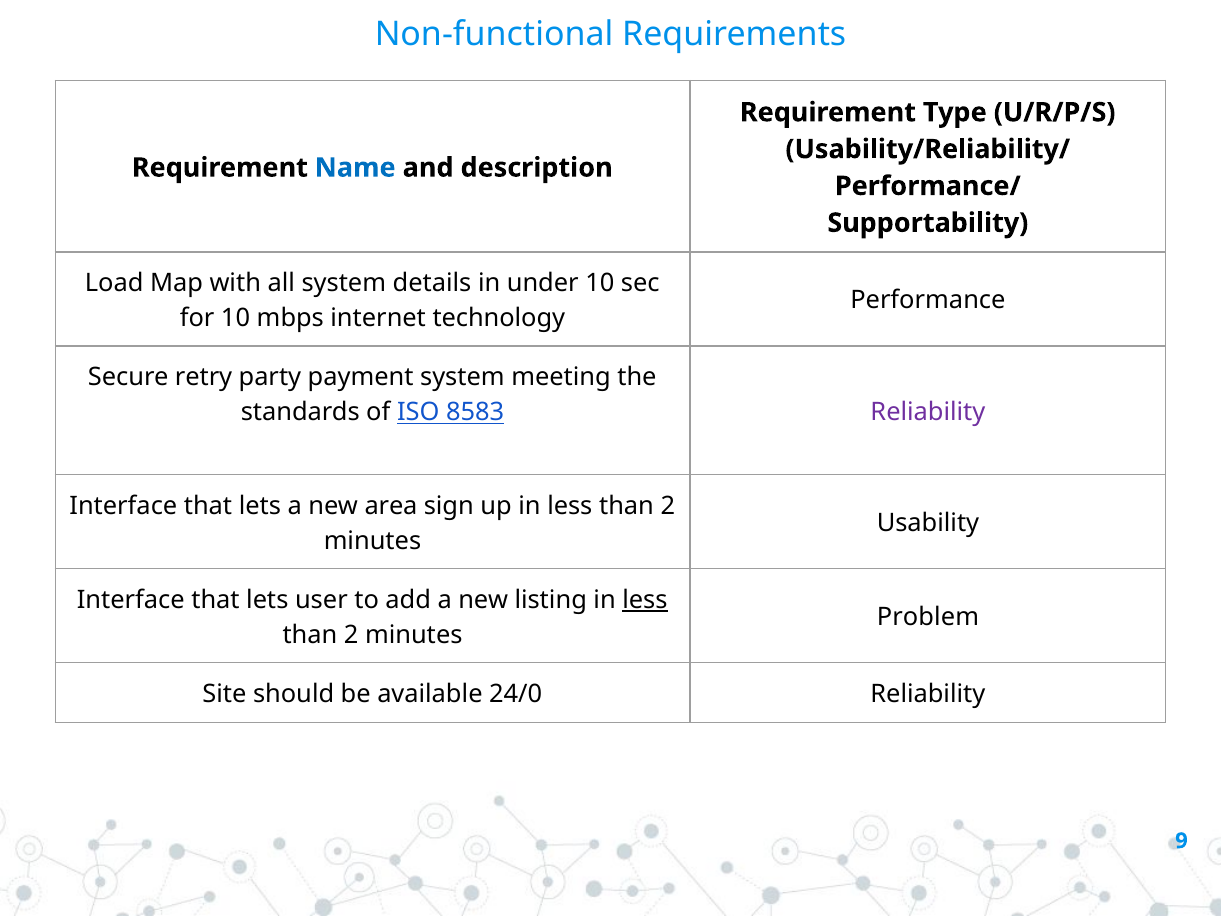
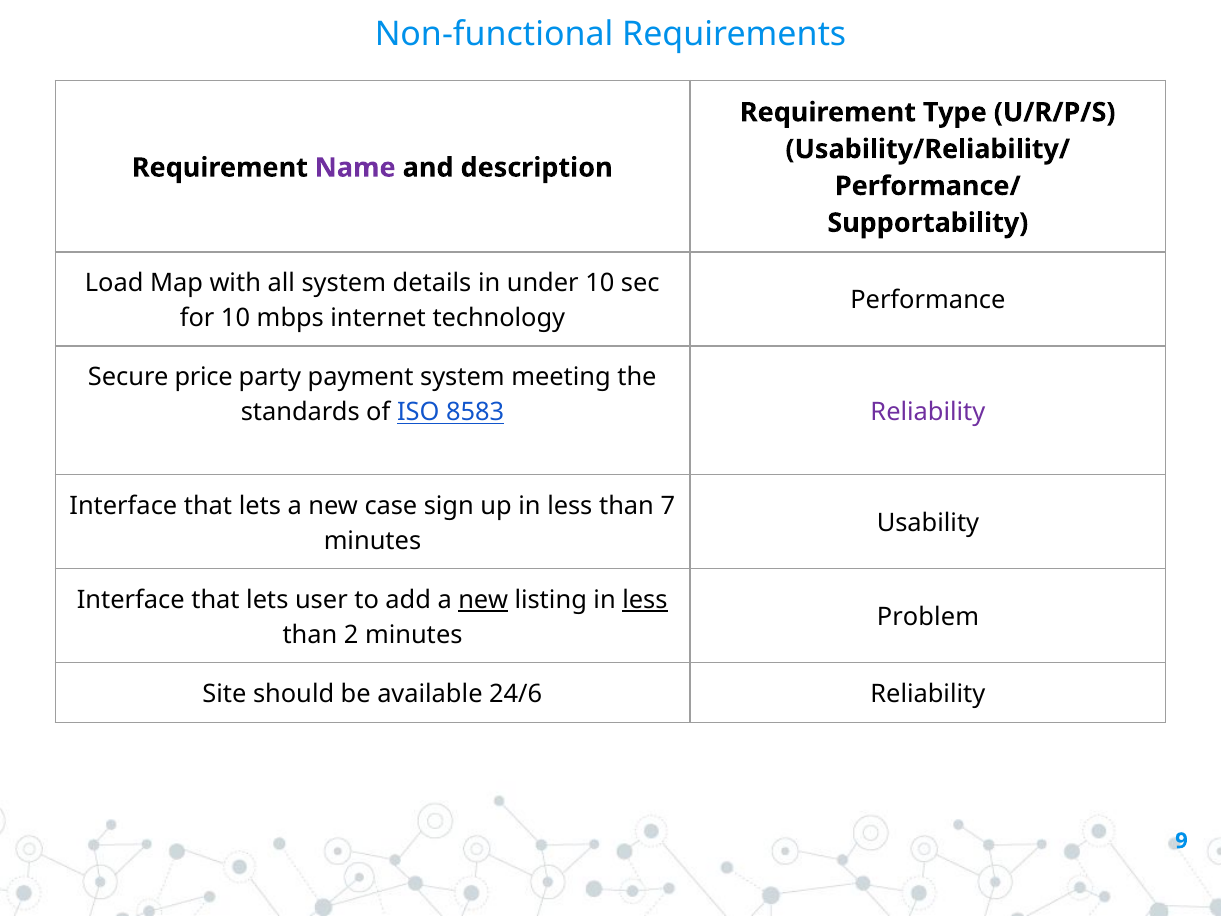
Name colour: blue -> purple (355, 168)
retry: retry -> price (204, 377)
area: area -> case (391, 506)
2: 2 -> 7 (668, 506)
new underline: none -> present (483, 600)
24/0: 24/0 -> 24/6 (516, 694)
